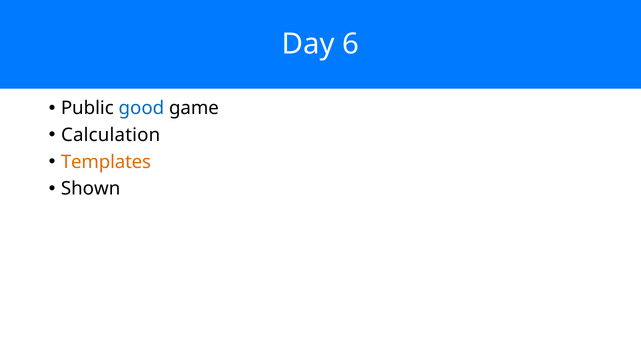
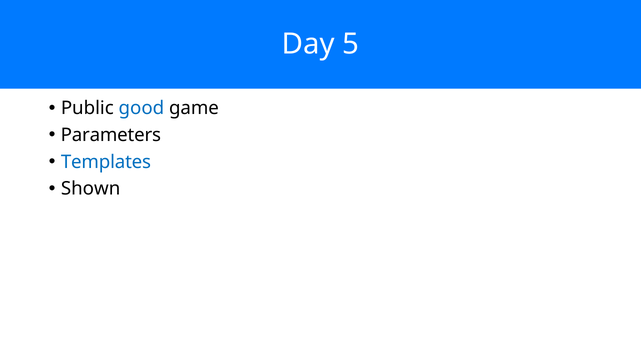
6: 6 -> 5 (351, 44)
Calculation: Calculation -> Parameters (111, 135)
Templates colour: orange -> blue (106, 162)
